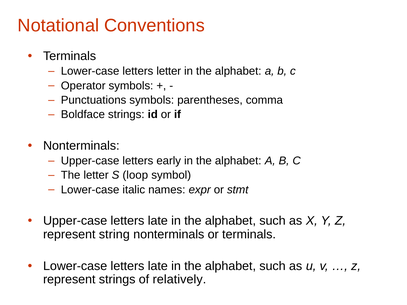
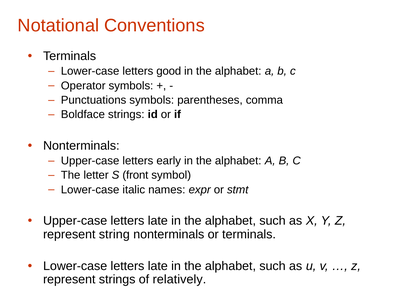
letters letter: letter -> good (169, 71)
loop: loop -> front (135, 175)
